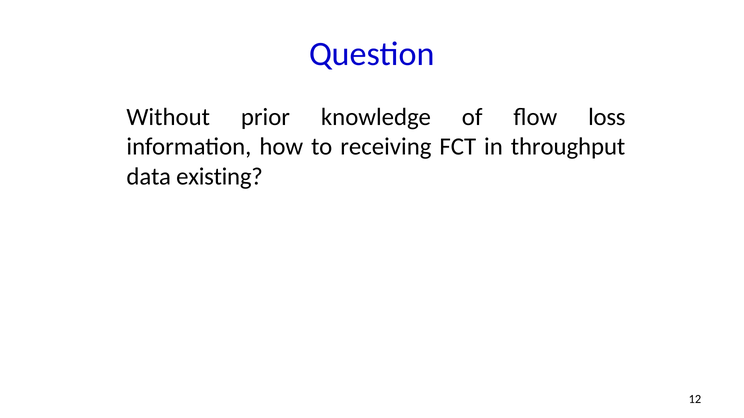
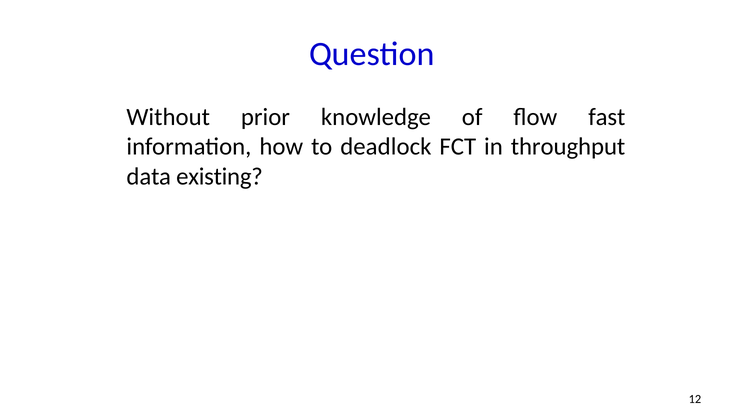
loss: loss -> fast (607, 117)
receiving: receiving -> deadlock (386, 147)
